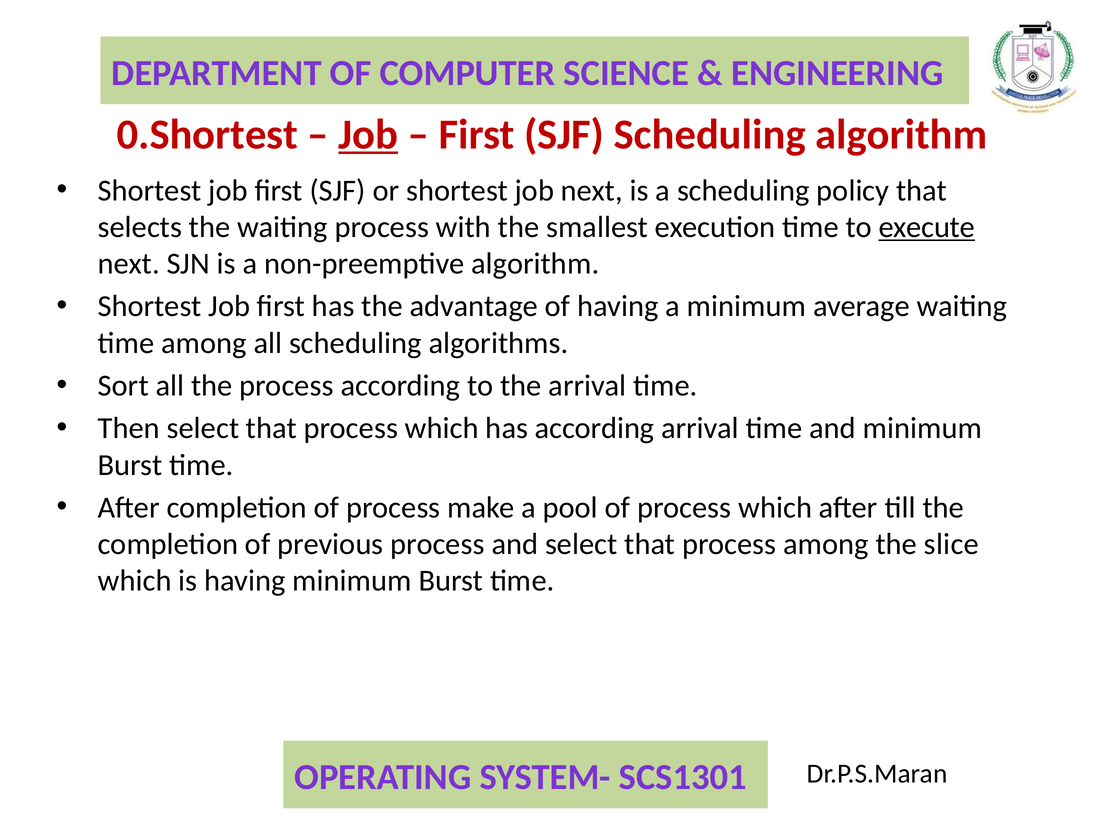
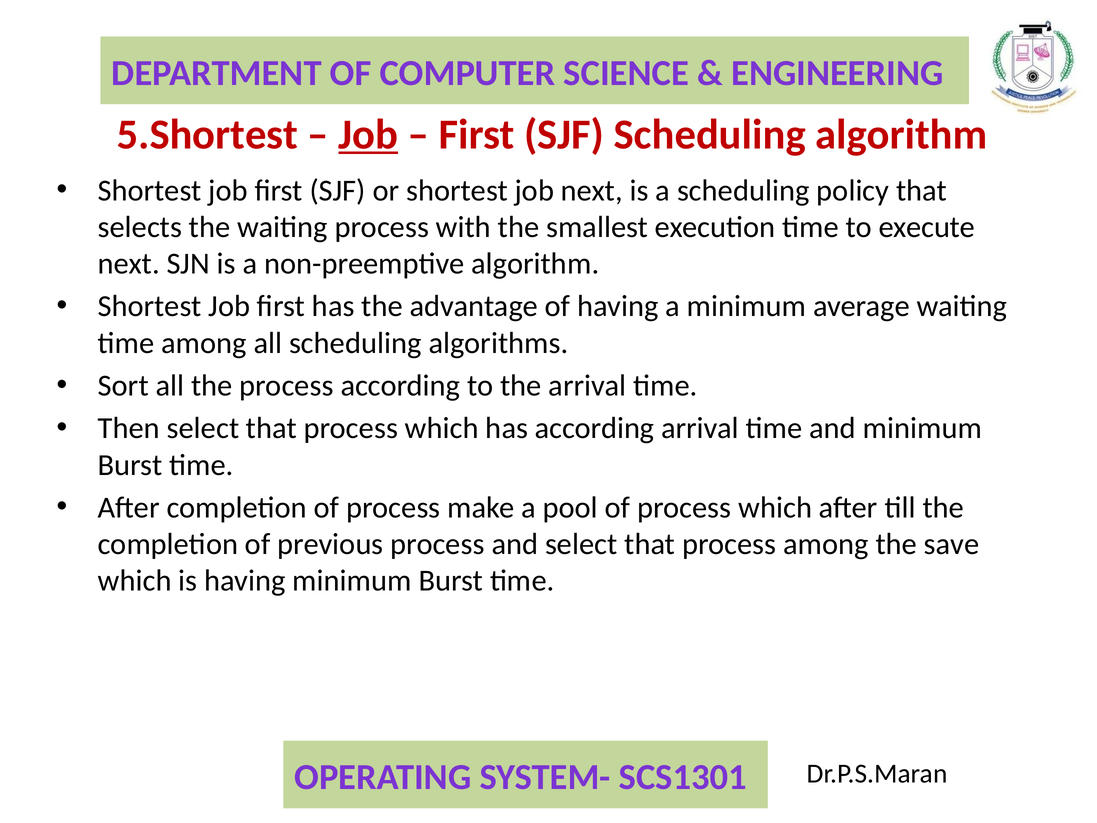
0.Shortest: 0.Shortest -> 5.Shortest (207, 134)
execute underline: present -> none (927, 227)
slice: slice -> save (952, 544)
